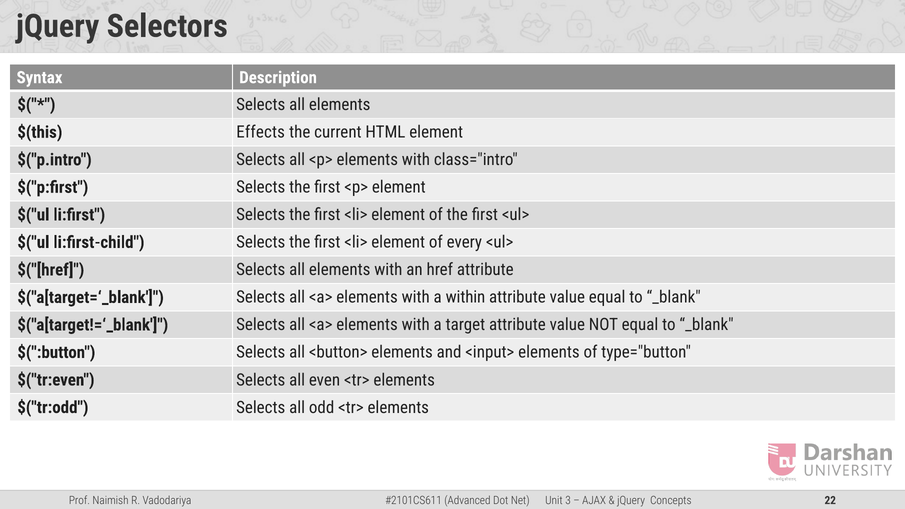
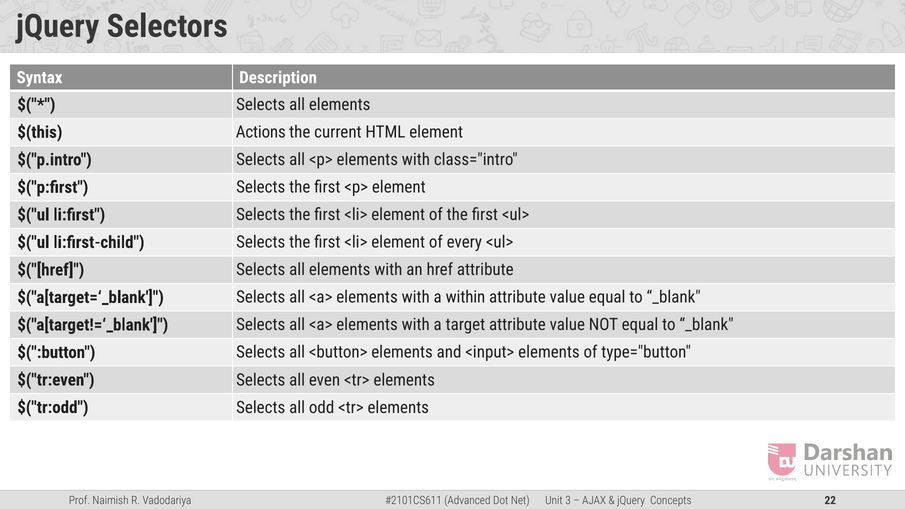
Effects: Effects -> Actions (261, 132)
